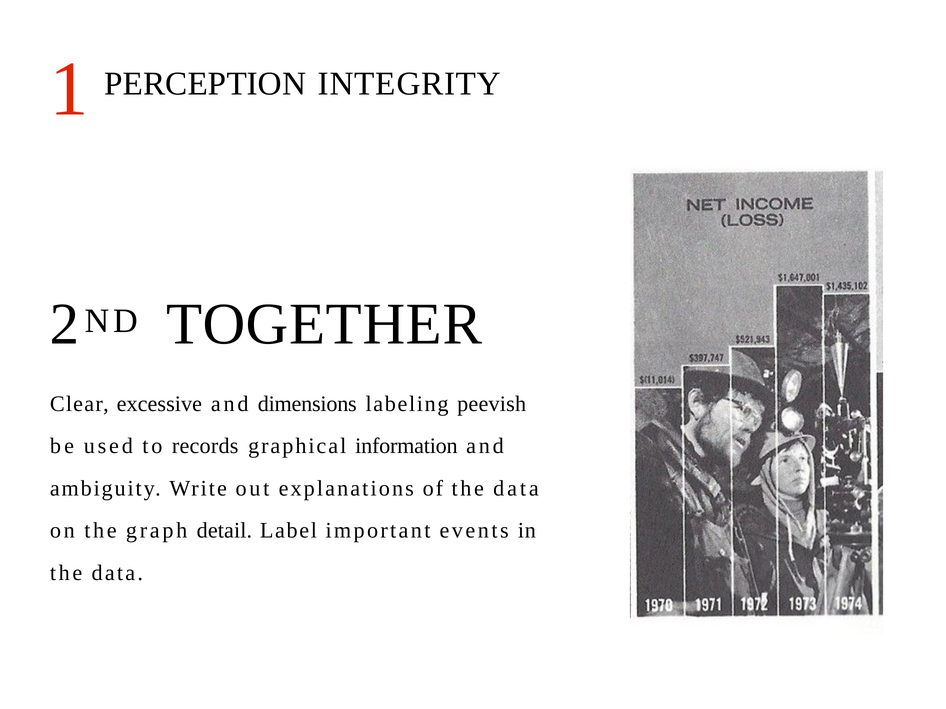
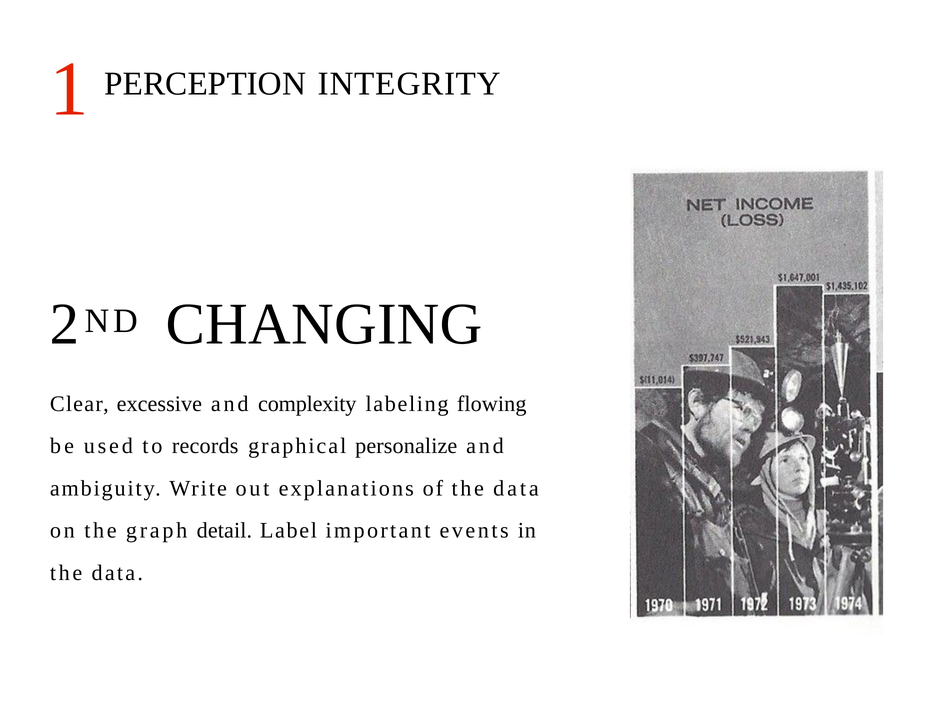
TOGETHER: TOGETHER -> CHANGING (324, 325)
dimensions: dimensions -> complexity (307, 404)
peevish: peevish -> flowing (492, 404)
information: information -> personalize (406, 446)
